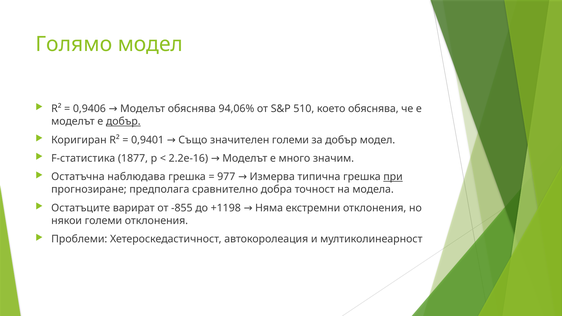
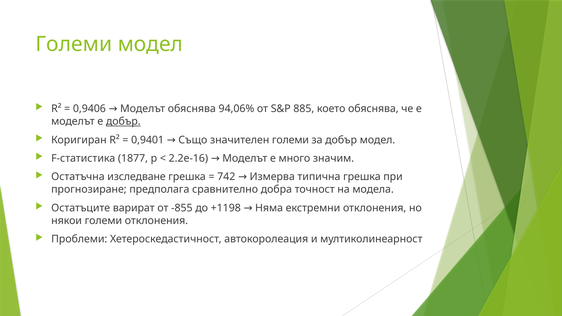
Голямо: Голямо -> Големи (74, 44)
510: 510 -> 885 (304, 109)
наблюдава: наблюдава -> изследване (137, 177)
977: 977 -> 742 (226, 177)
при underline: present -> none (393, 177)
